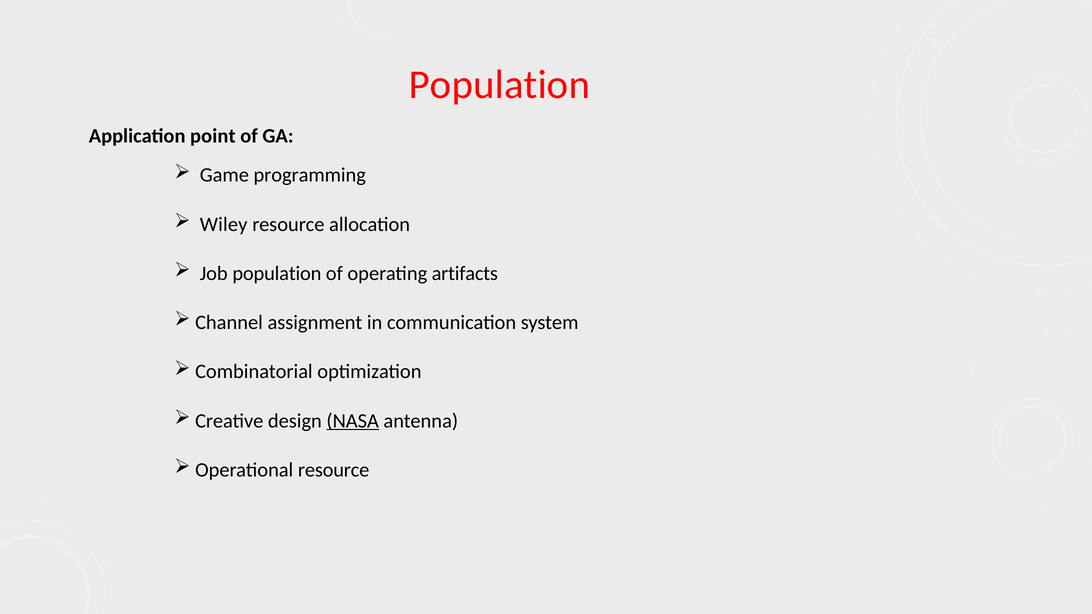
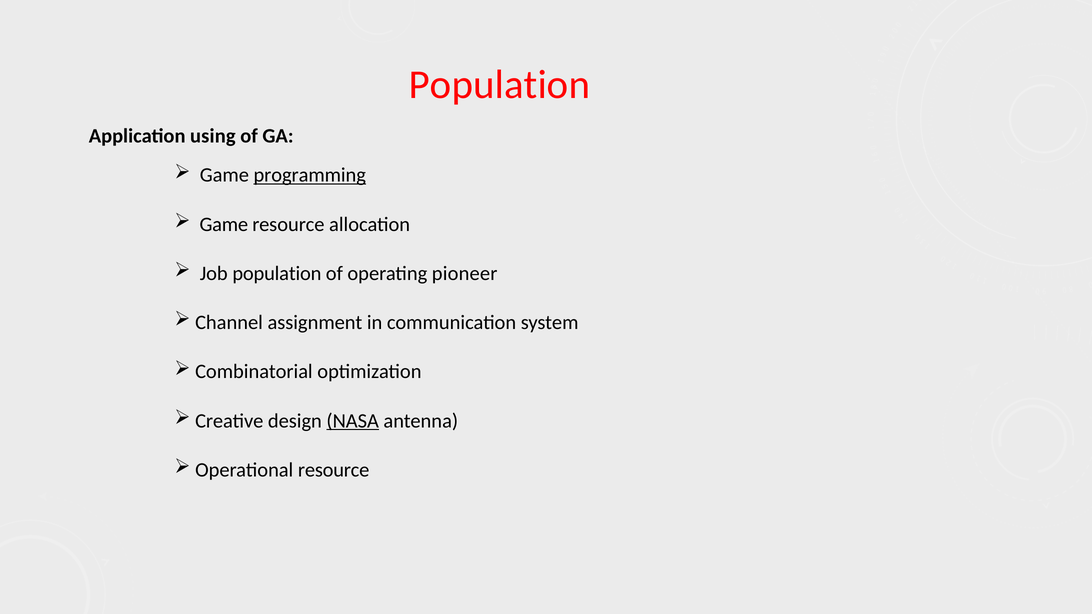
point: point -> using (213, 136)
programming underline: none -> present (310, 175)
Wiley: Wiley -> Game (224, 224)
artifacts: artifacts -> pioneer (465, 274)
